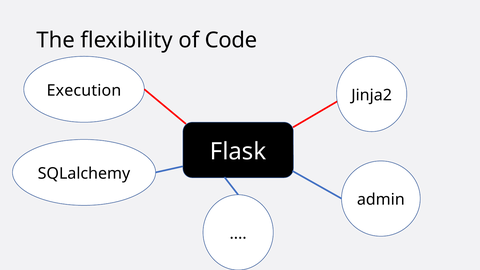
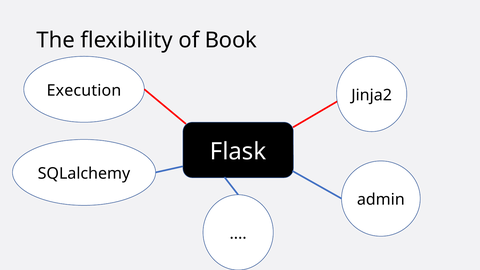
Code: Code -> Book (231, 40)
